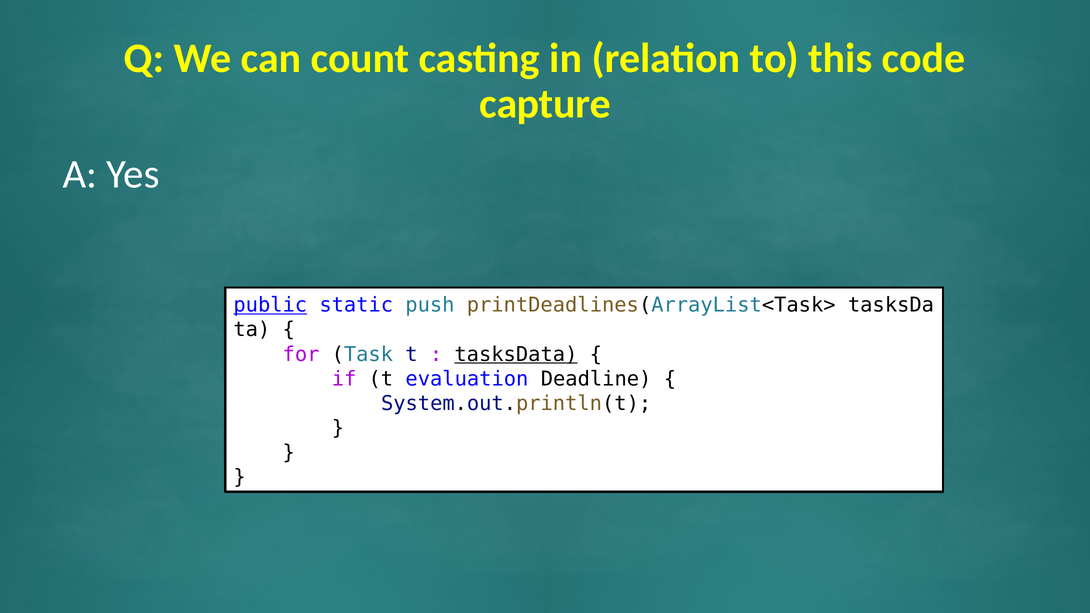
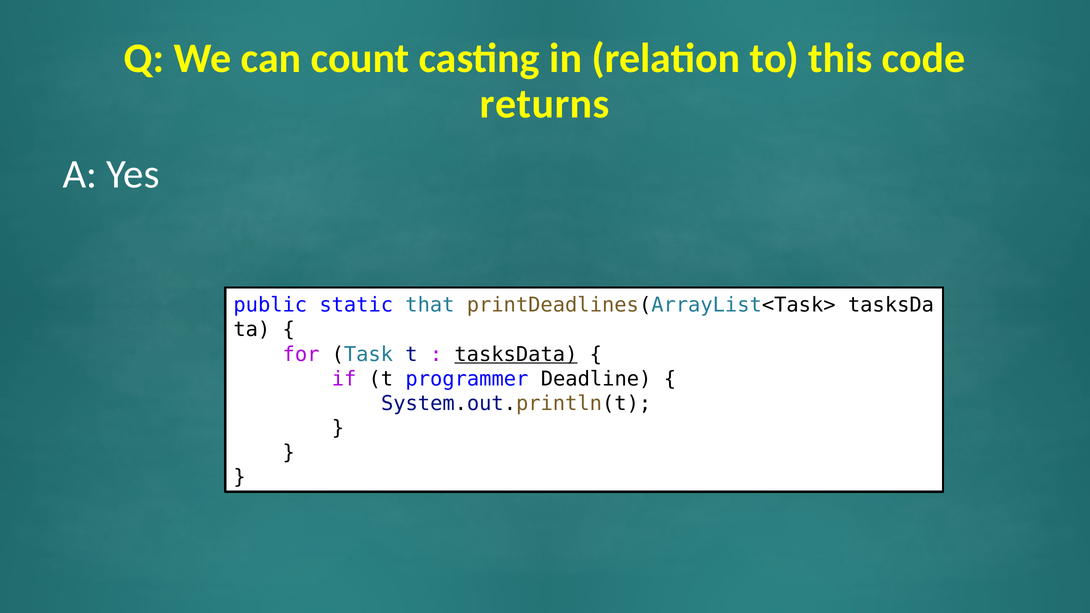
capture: capture -> returns (545, 104)
public underline: present -> none (270, 305)
push: push -> that (430, 305)
evaluation: evaluation -> programmer (467, 379)
